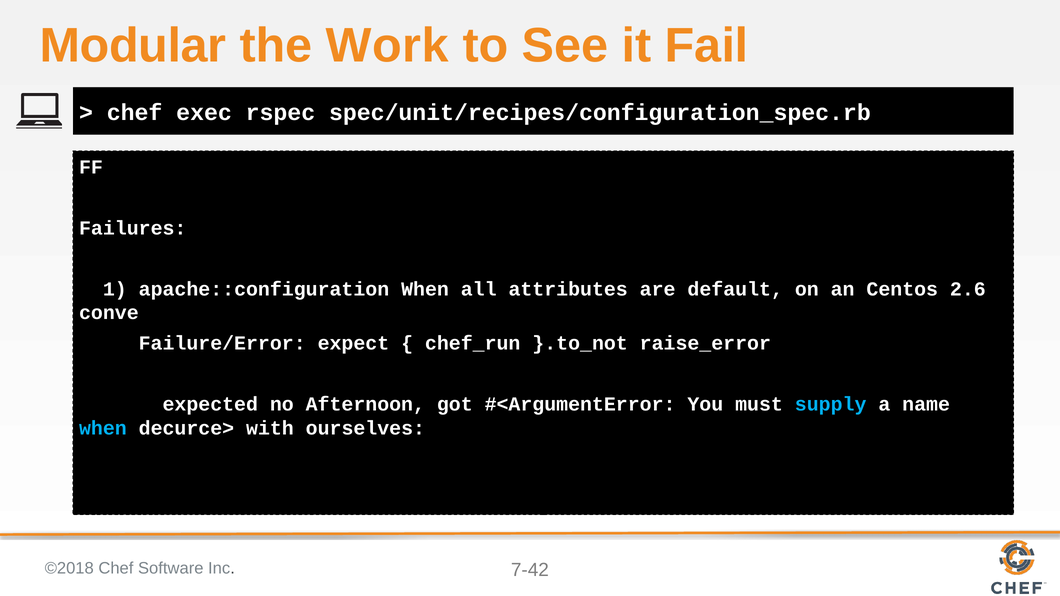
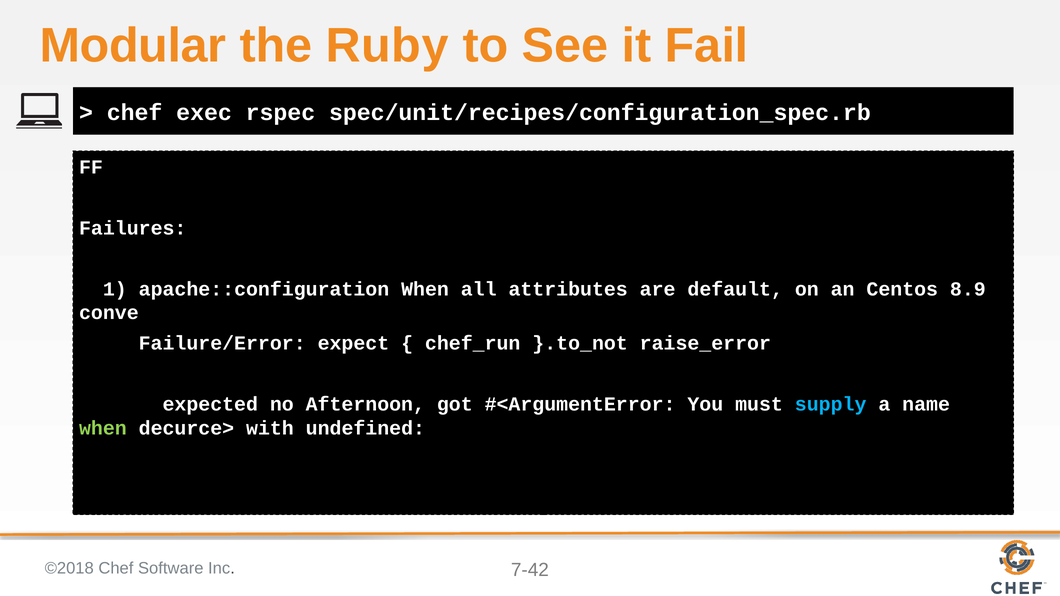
Work: Work -> Ruby (387, 46)
2.6: 2.6 -> 8.9 (968, 289)
when colour: light blue -> light green (103, 428)
ourselves: ourselves -> undefined (365, 428)
